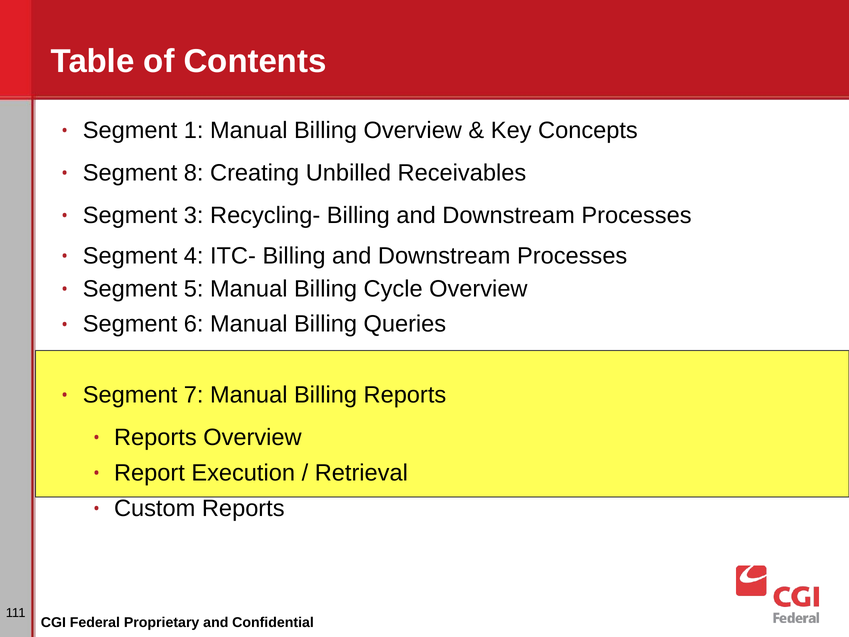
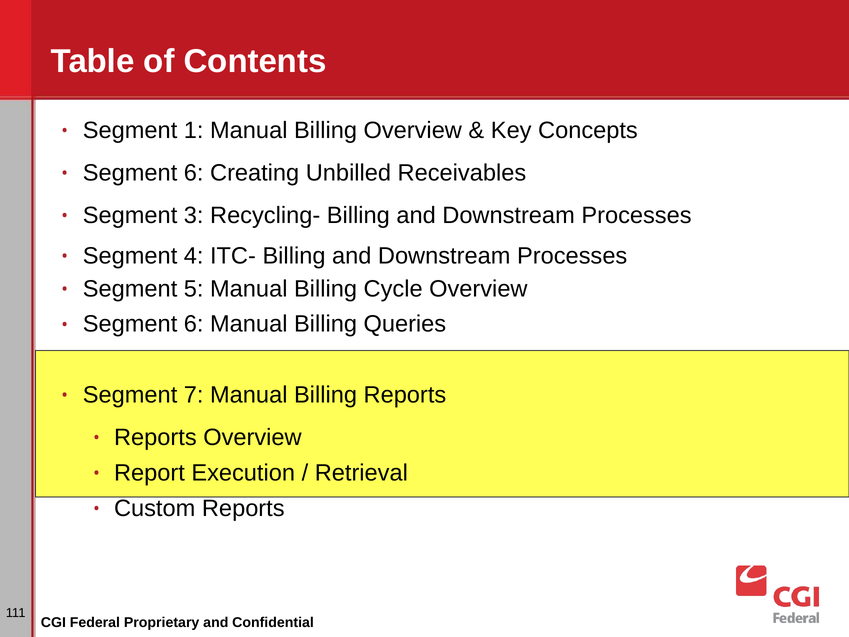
8: 8 -> 6 (194, 173)
